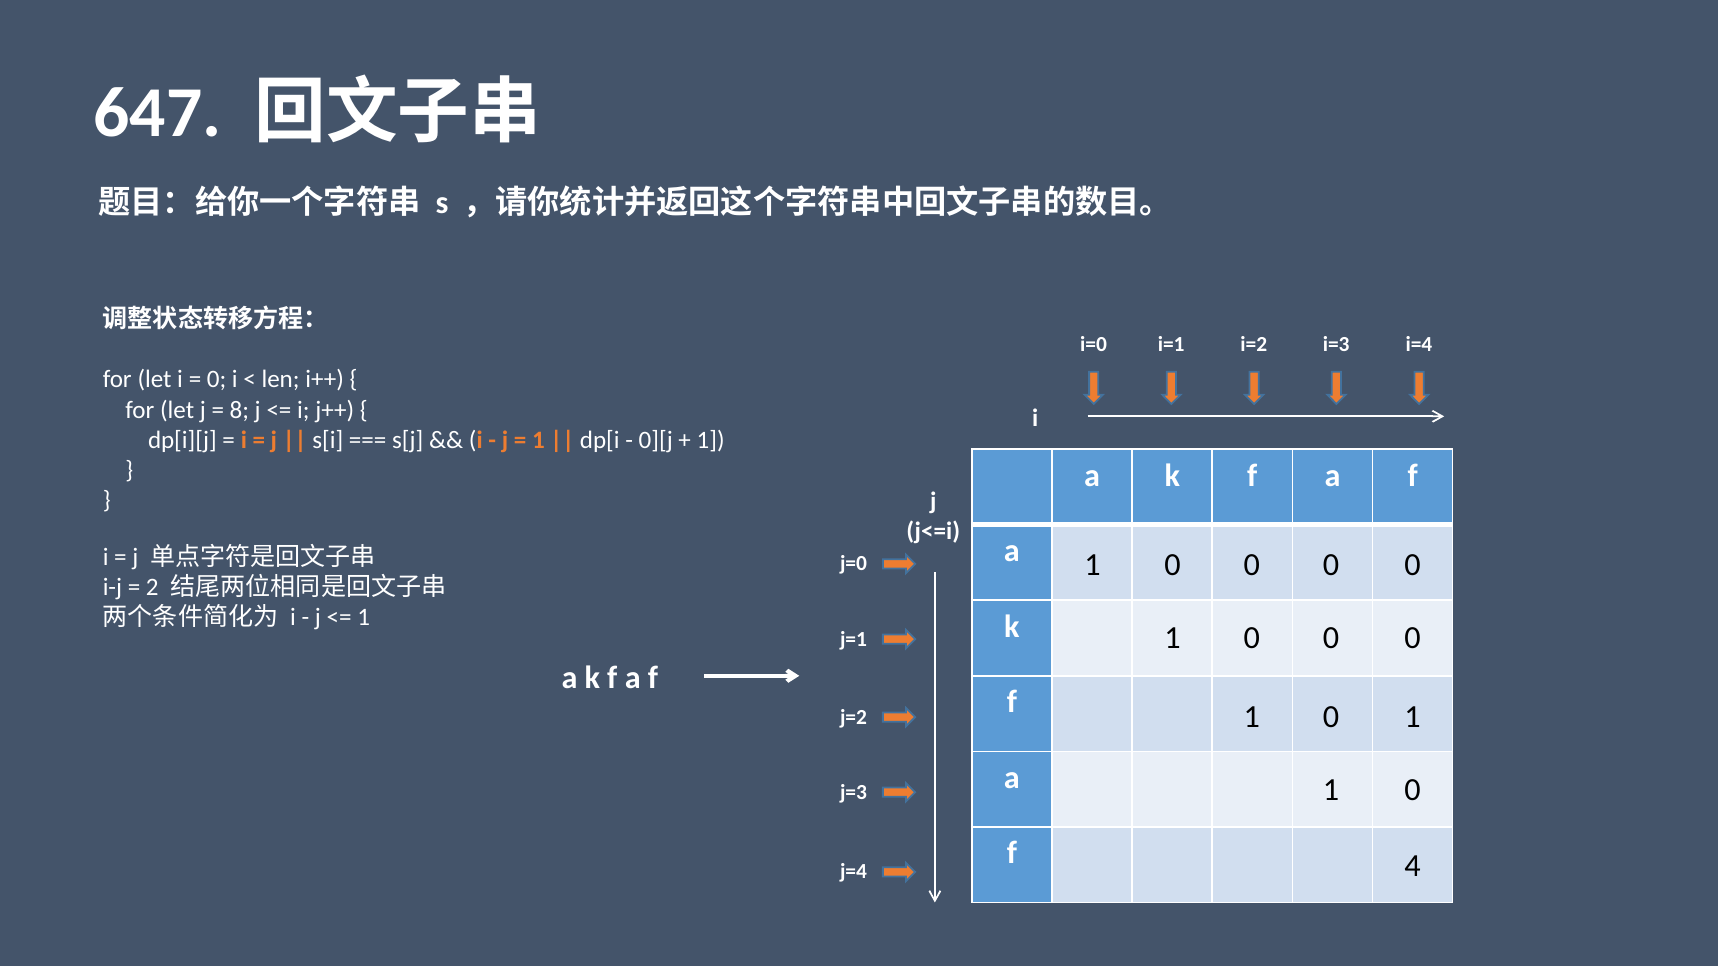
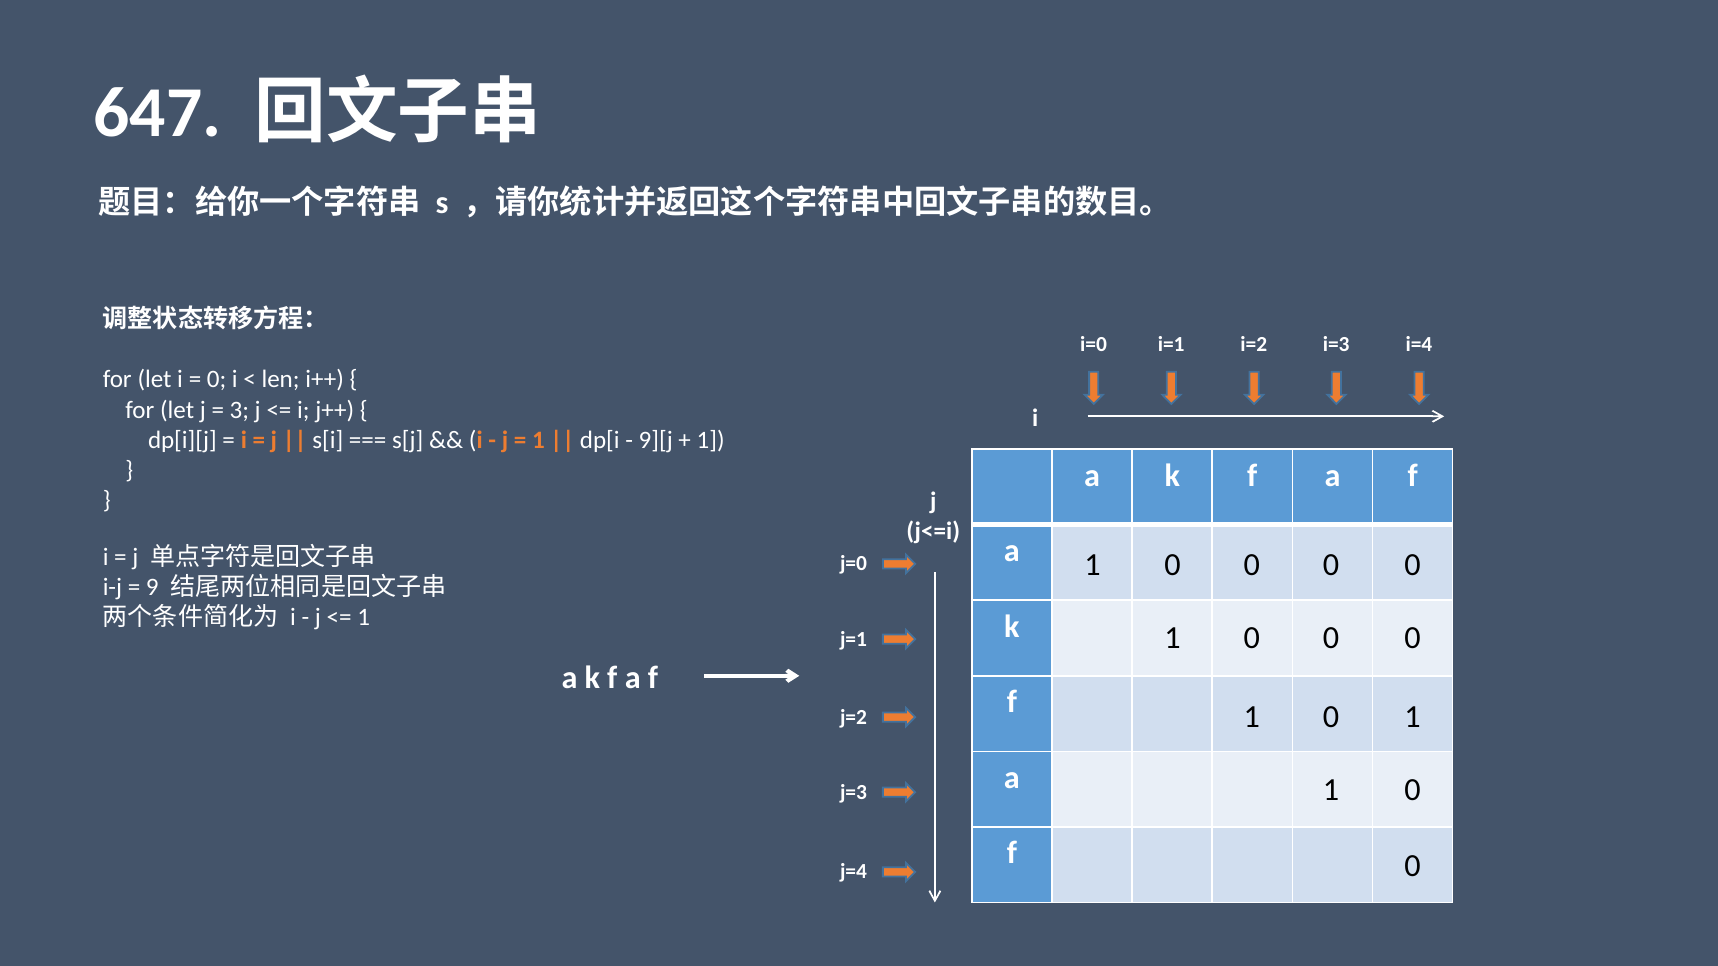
8: 8 -> 3 (239, 410)
0][j: 0][j -> 9][j (656, 440)
2: 2 -> 9 (152, 588)
j=4 4: 4 -> 0 (1412, 866)
